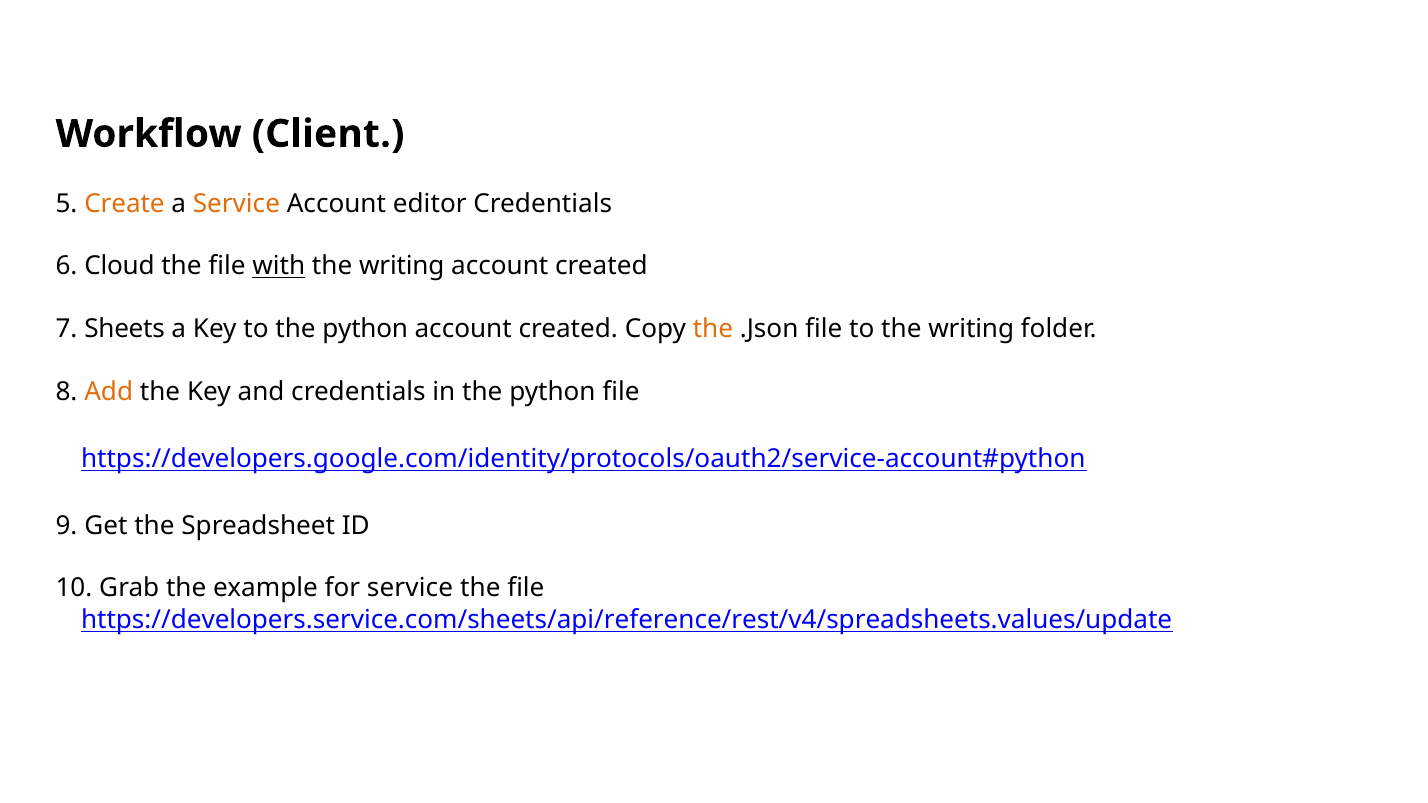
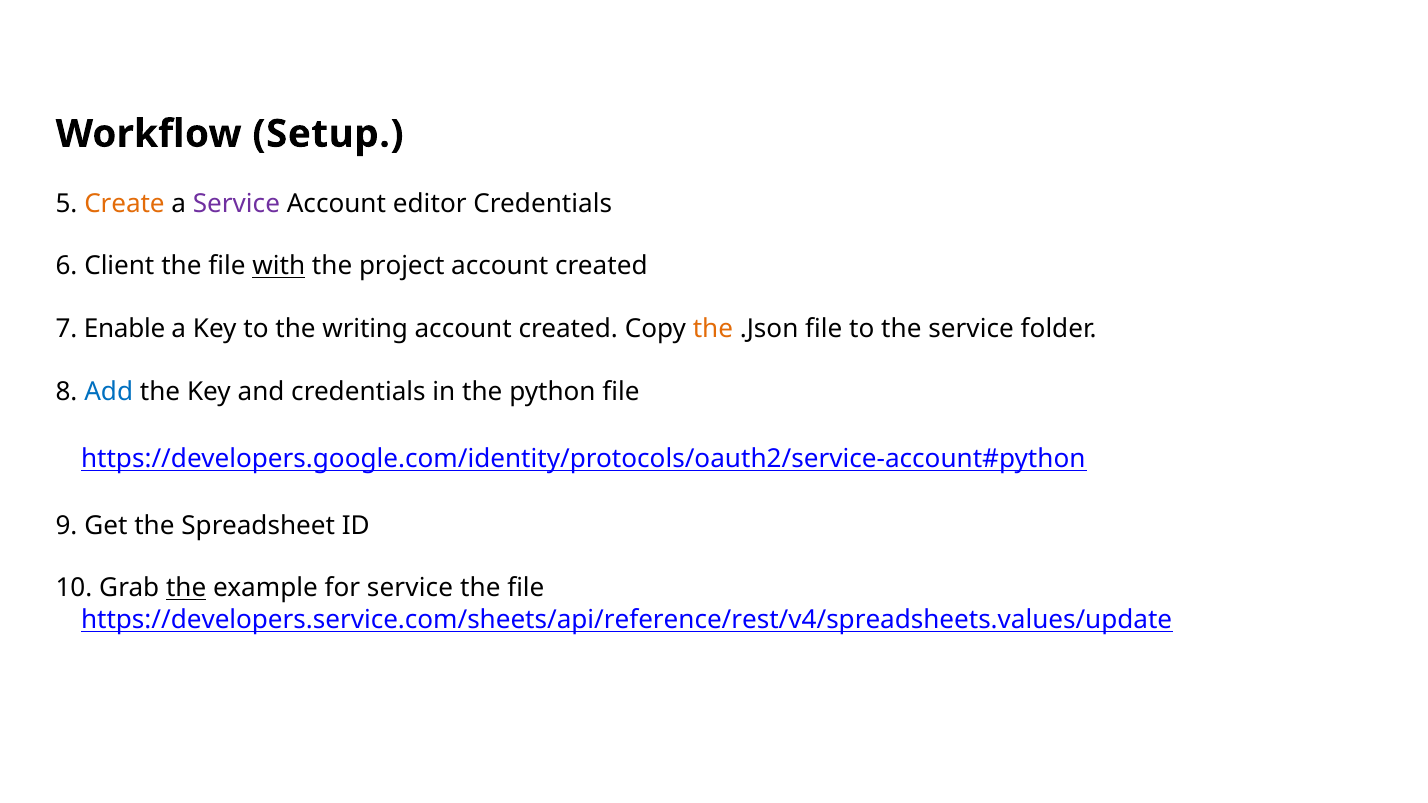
Client: Client -> Setup (328, 134)
Service colour: orange -> purple (236, 203)
Cloud: Cloud -> Client (119, 266)
writing: writing -> project (402, 266)
Sheets: Sheets -> Enable (125, 329)
to the python: python -> writing (365, 329)
to the writing: writing -> service (971, 329)
Add colour: orange -> blue (109, 392)
the underline: none -> present (186, 588)
